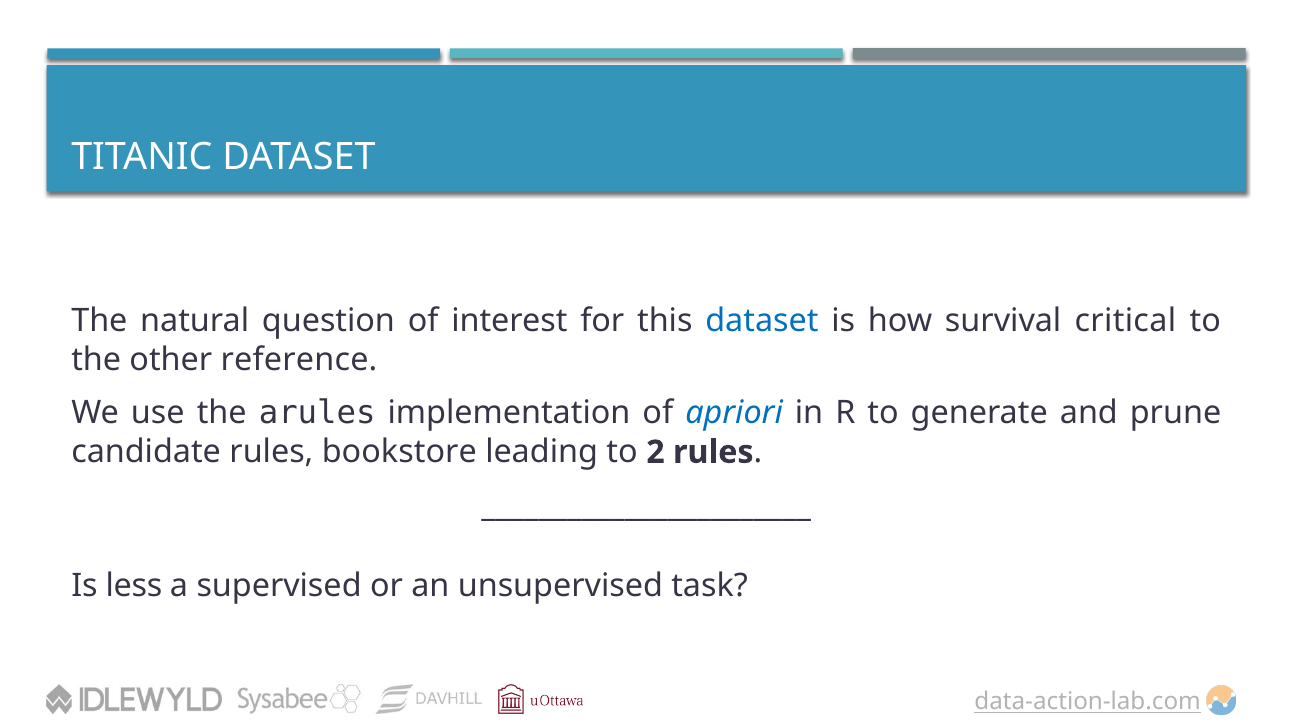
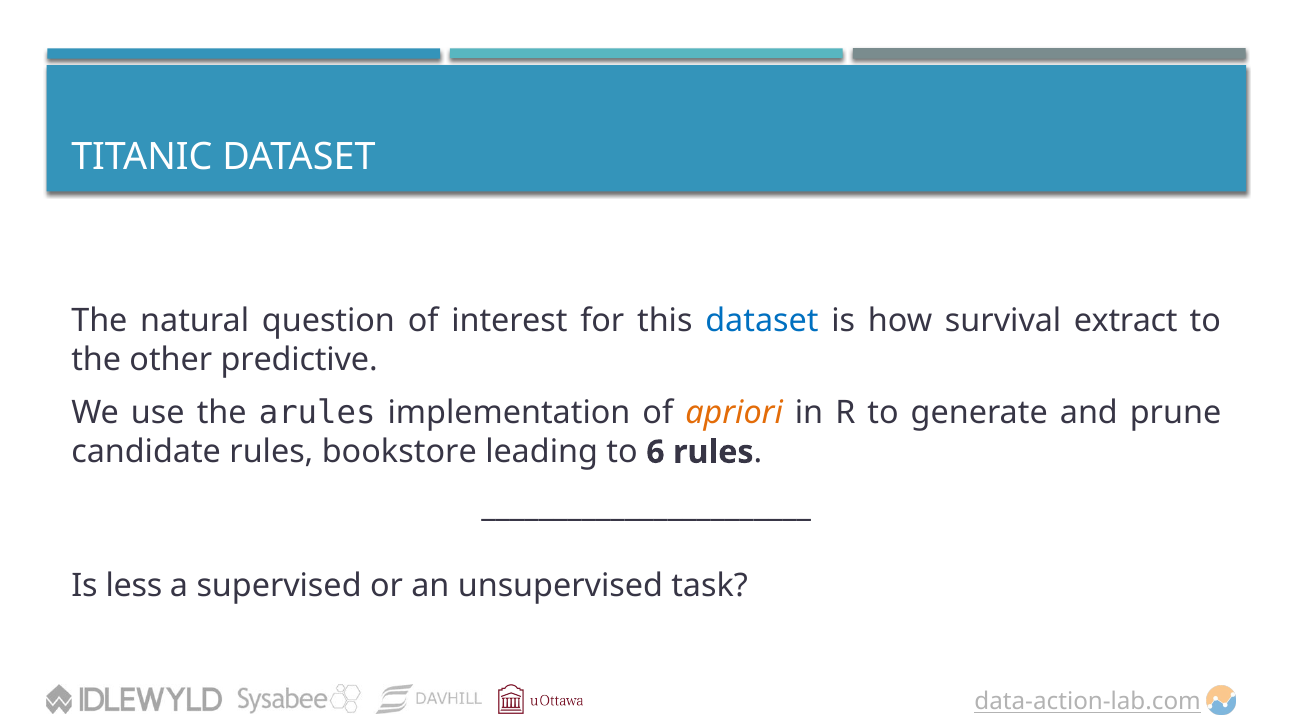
critical: critical -> extract (1126, 321)
reference: reference -> predictive (299, 360)
apriori colour: blue -> orange (734, 413)
2: 2 -> 6 (655, 452)
